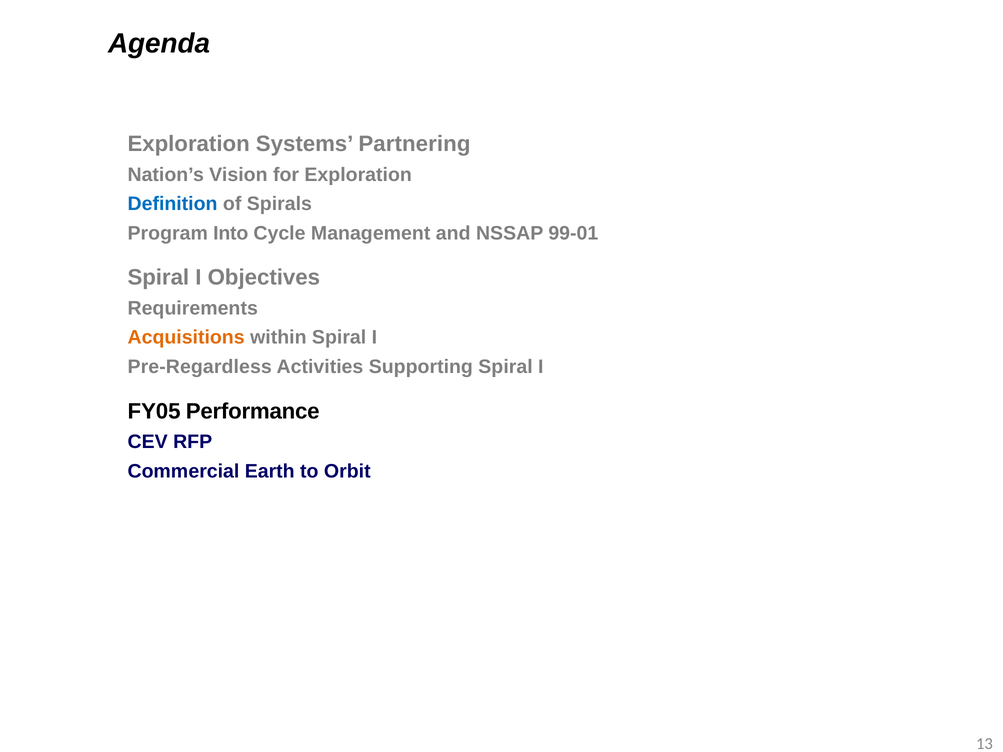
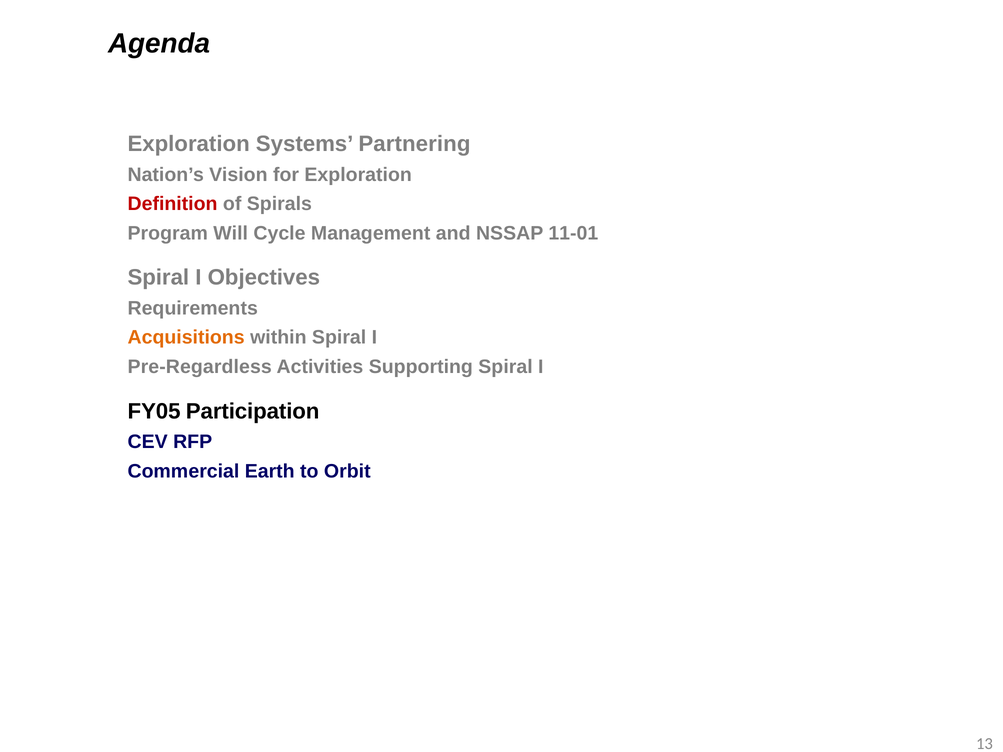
Definition colour: blue -> red (173, 204)
Into: Into -> Will (231, 233)
99-01: 99-01 -> 11-01 (573, 233)
Performance: Performance -> Participation (253, 411)
